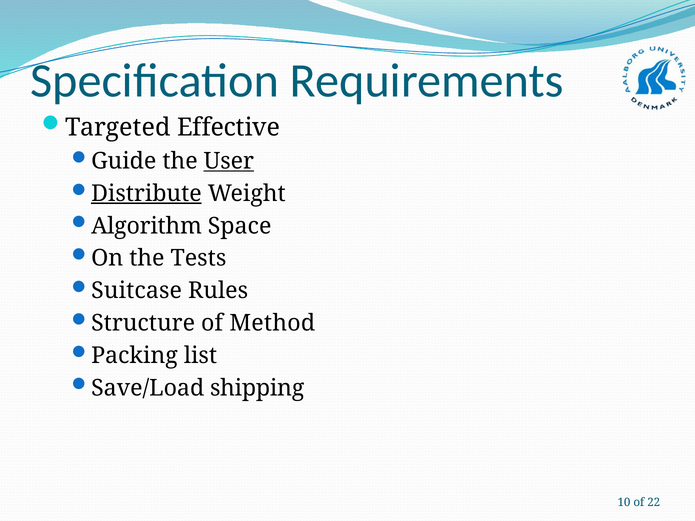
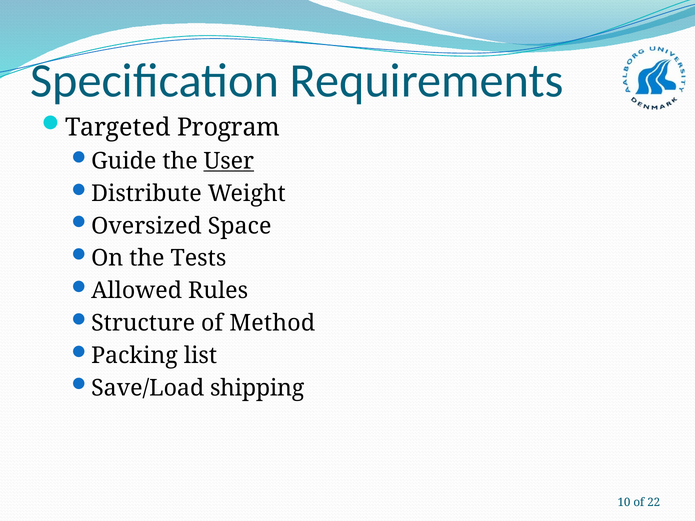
Effective: Effective -> Program (229, 128)
Distribute underline: present -> none (146, 194)
Algorithm: Algorithm -> Oversized (146, 226)
Suitcase: Suitcase -> Allowed (137, 291)
